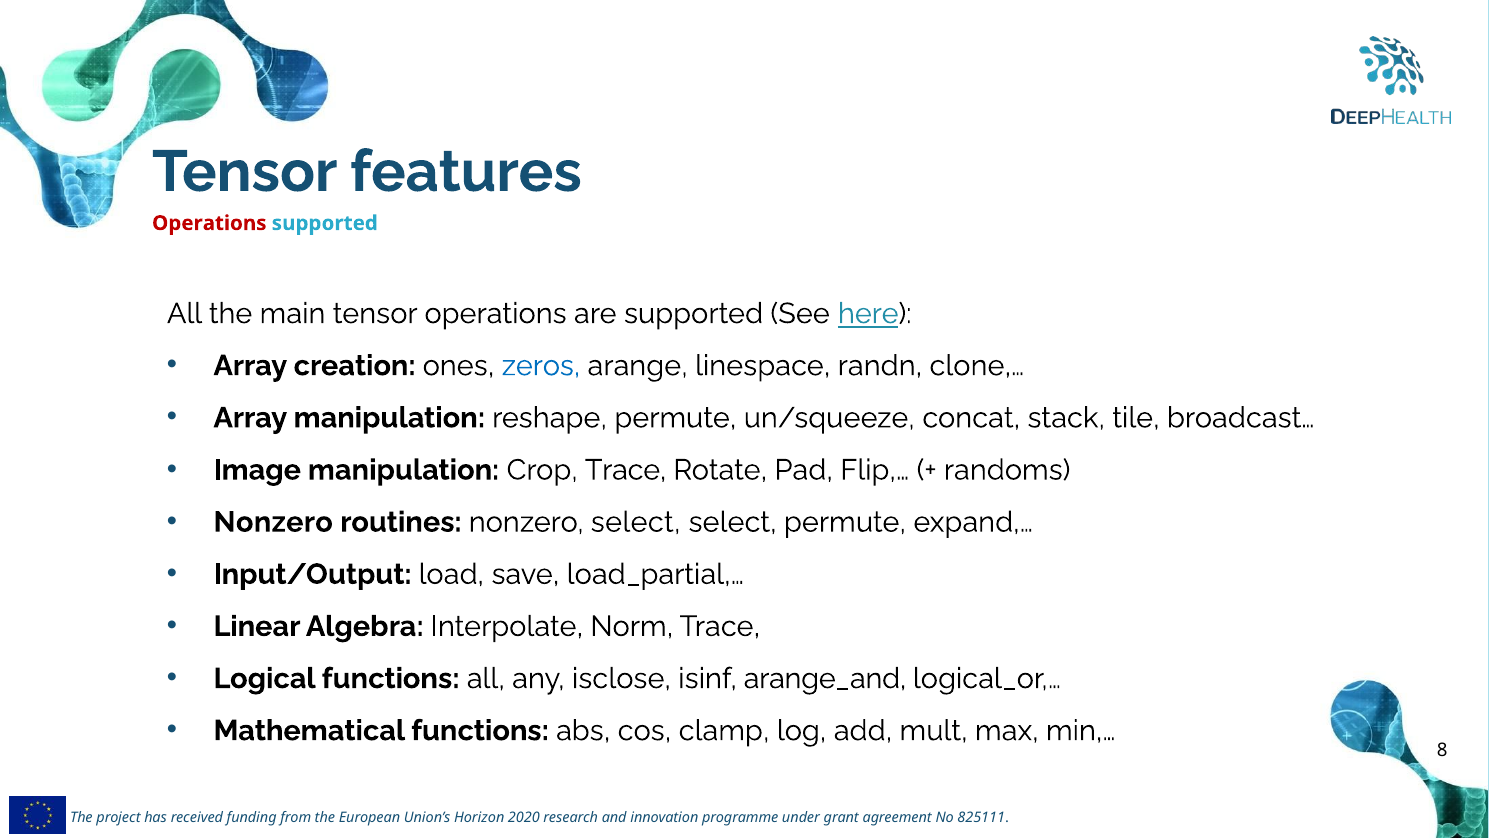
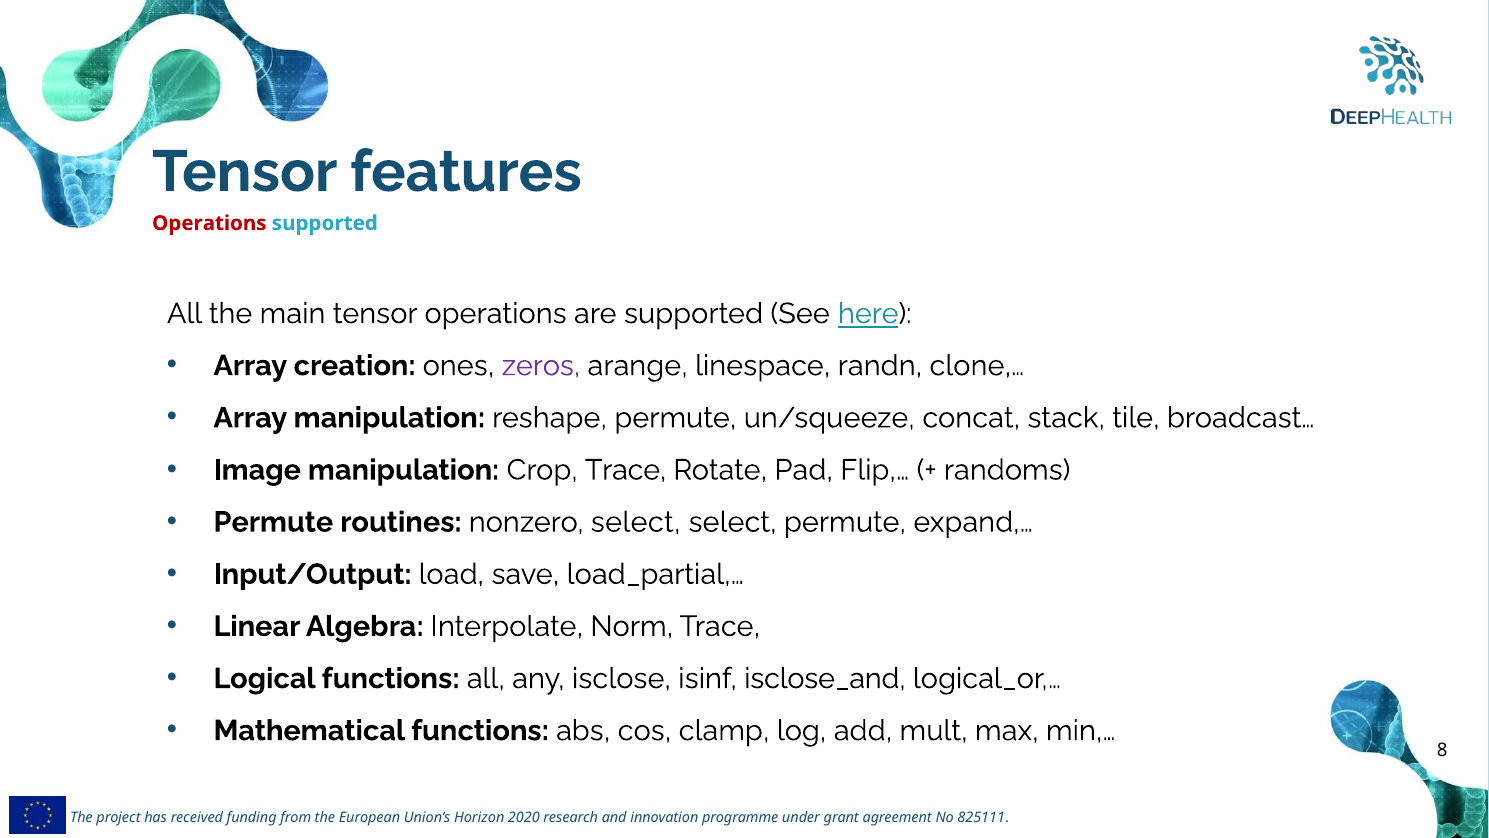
zeros colour: blue -> purple (541, 366)
Nonzero: Nonzero -> Permute (273, 522)
arange_and: arange_and -> isclose_and (825, 678)
